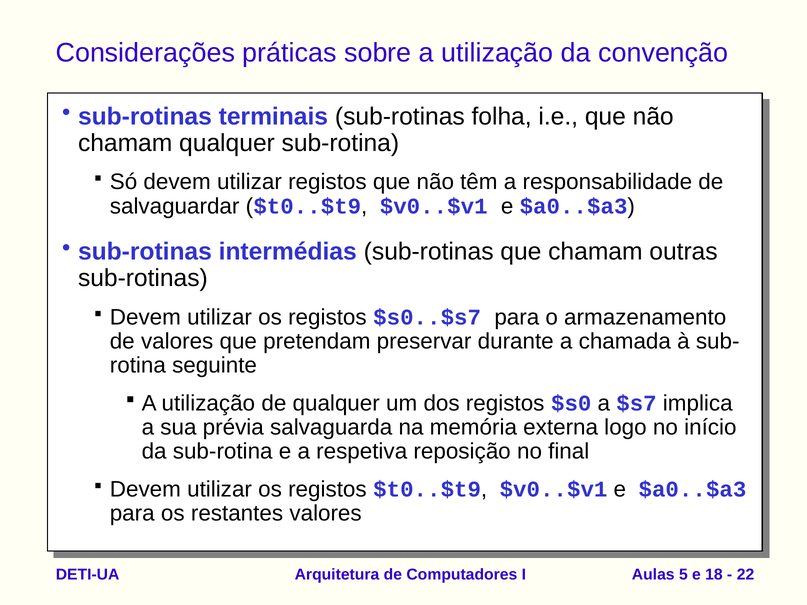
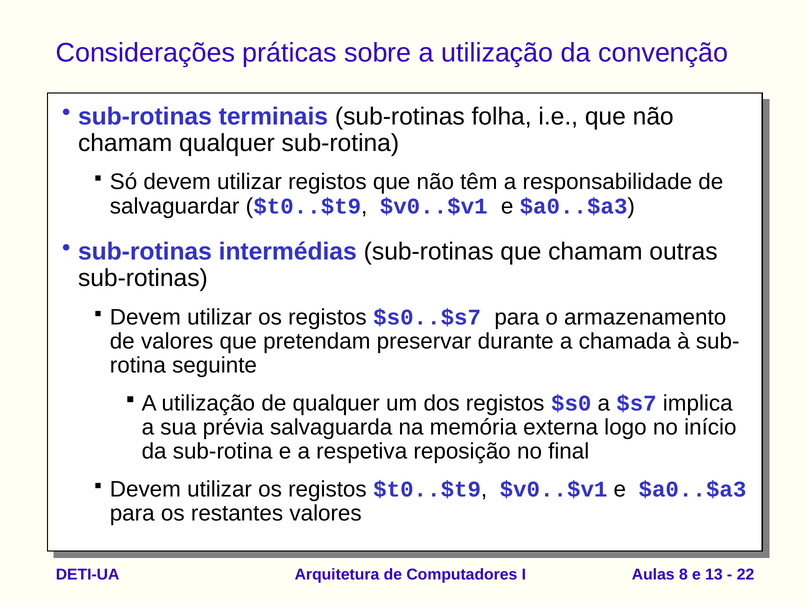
5: 5 -> 8 (683, 575)
18: 18 -> 13 (714, 575)
